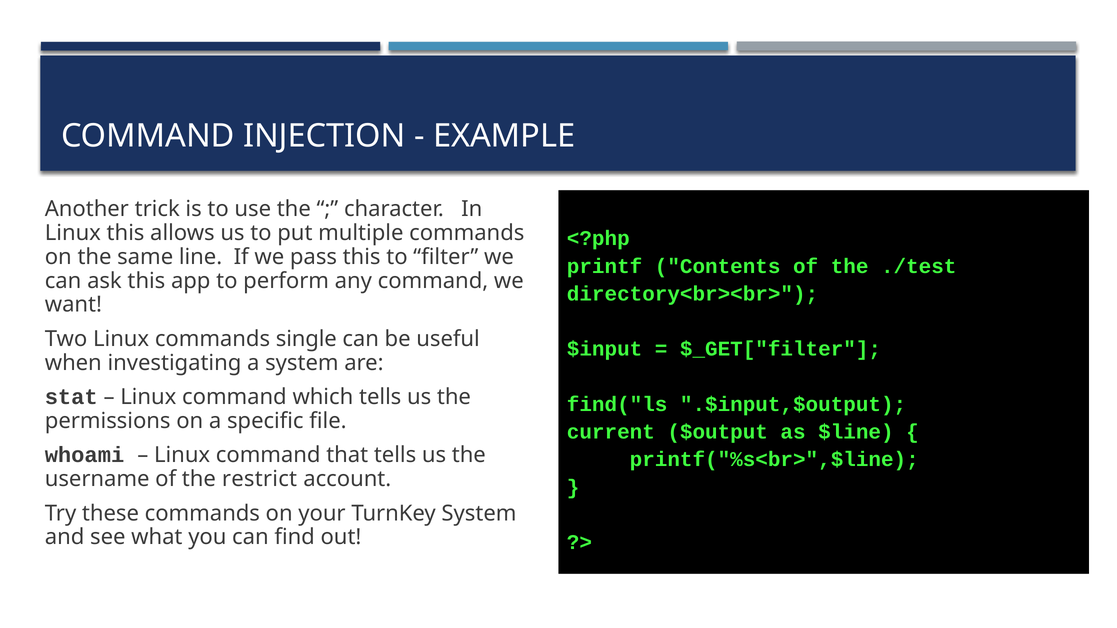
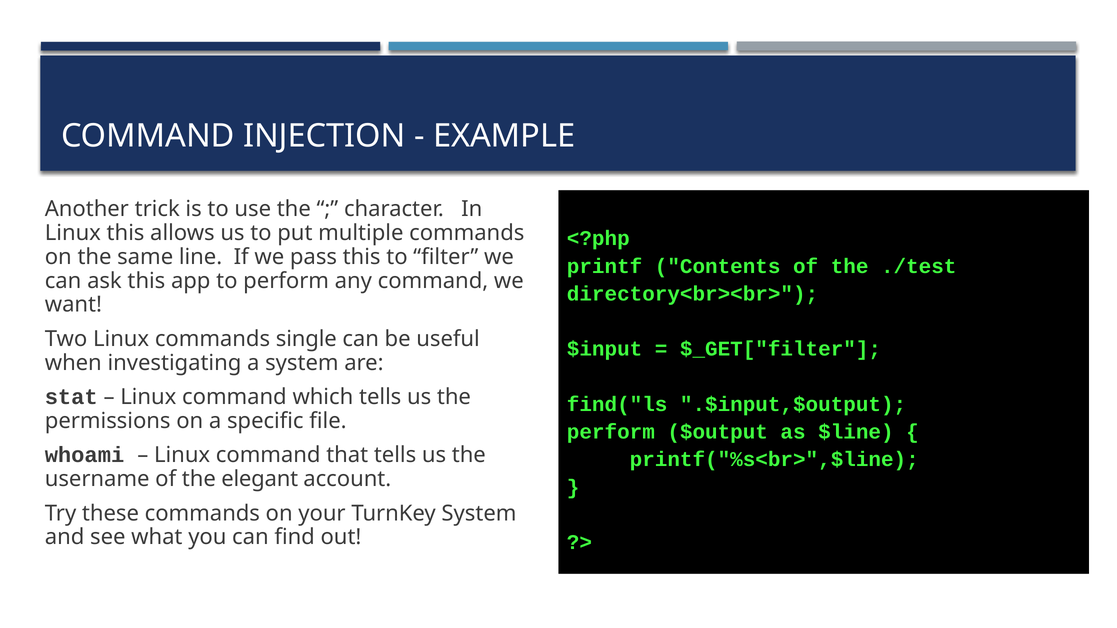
current: current -> perform (611, 432)
restrict: restrict -> elegant (260, 479)
